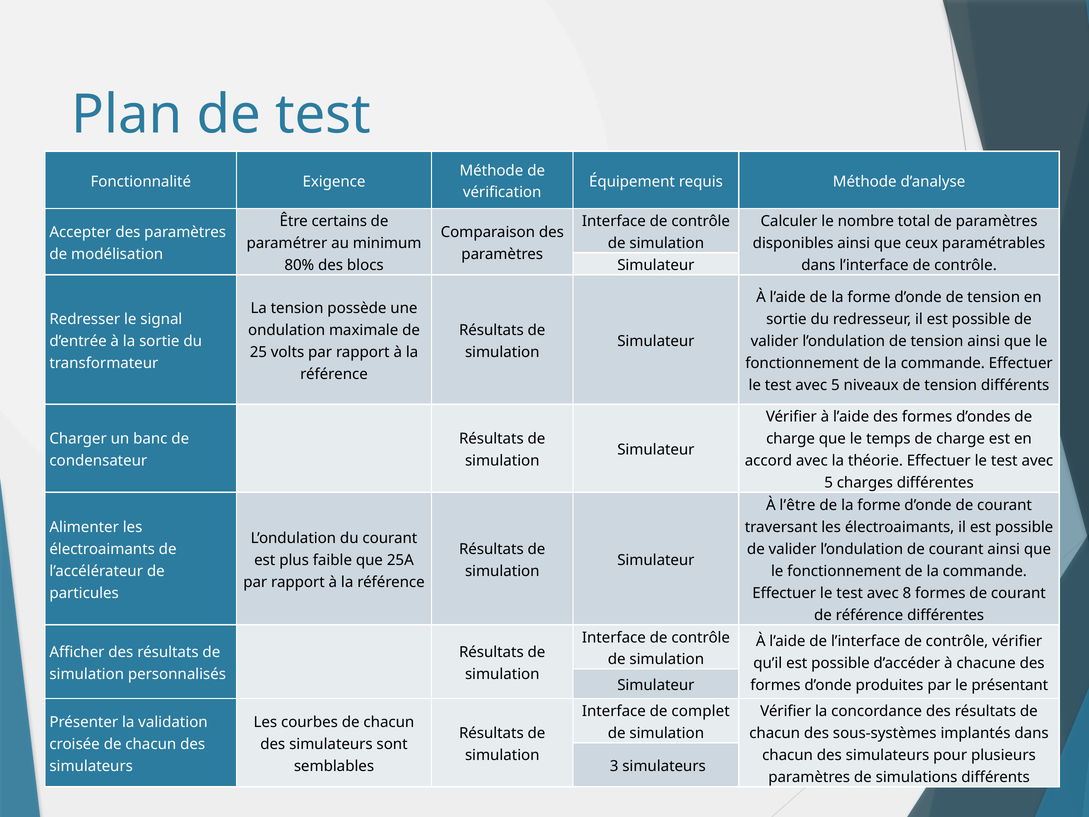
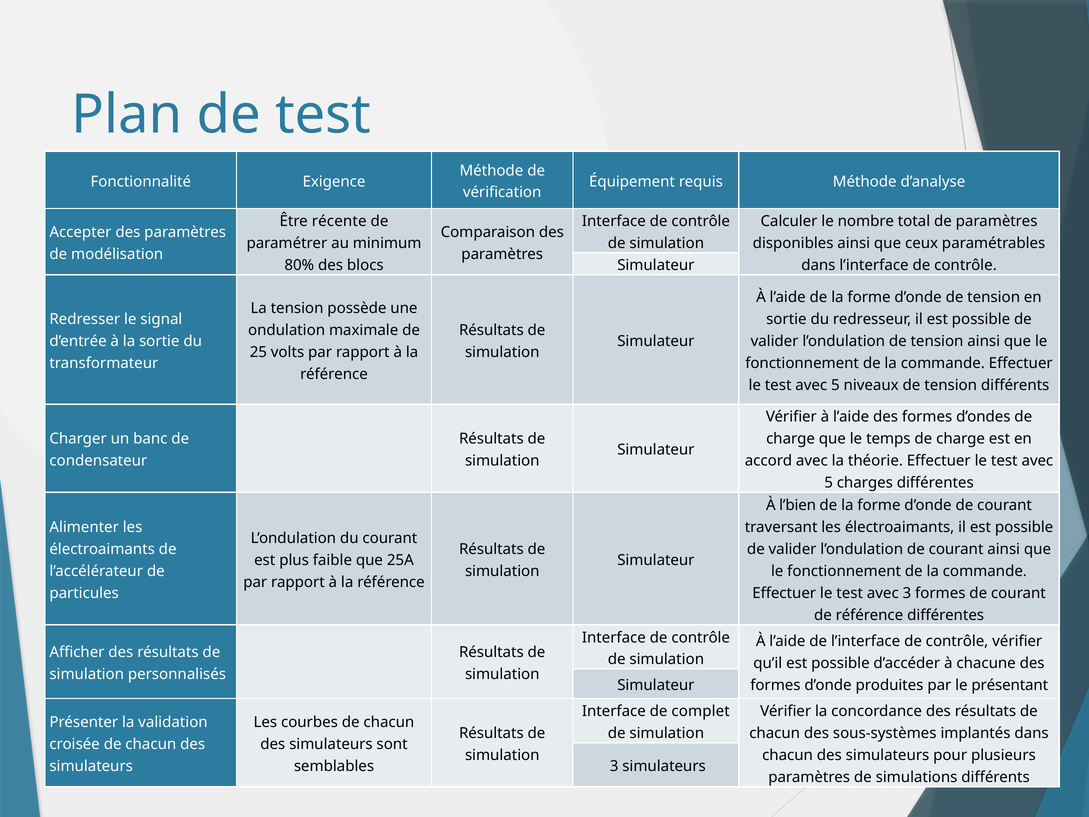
certains: certains -> récente (339, 221)
l’être: l’être -> l’bien (798, 505)
avec 8: 8 -> 3 (907, 593)
